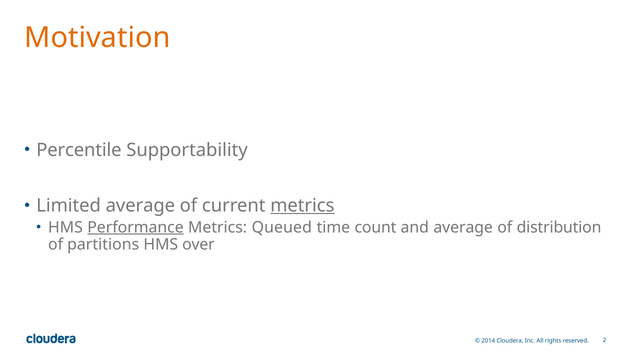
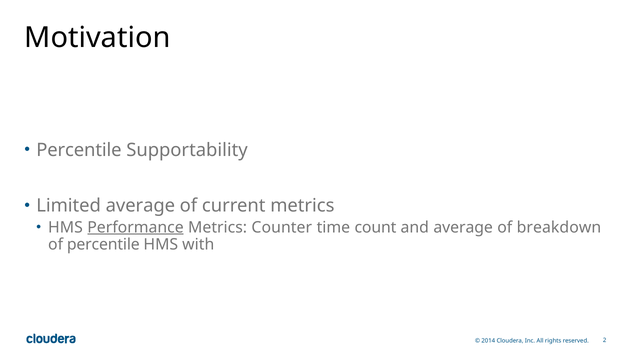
Motivation colour: orange -> black (97, 38)
metrics underline: present -> none (302, 205)
Queued: Queued -> Counter (282, 227)
distribution: distribution -> breakdown (559, 227)
of partitions: partitions -> percentile (103, 244)
over: over -> with (198, 244)
